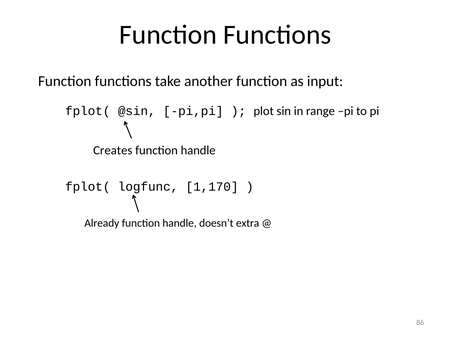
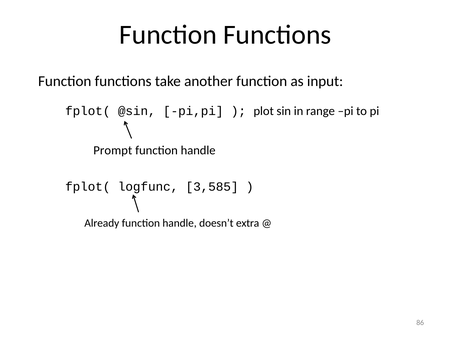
Creates: Creates -> Prompt (113, 150)
1,170: 1,170 -> 3,585 (212, 187)
